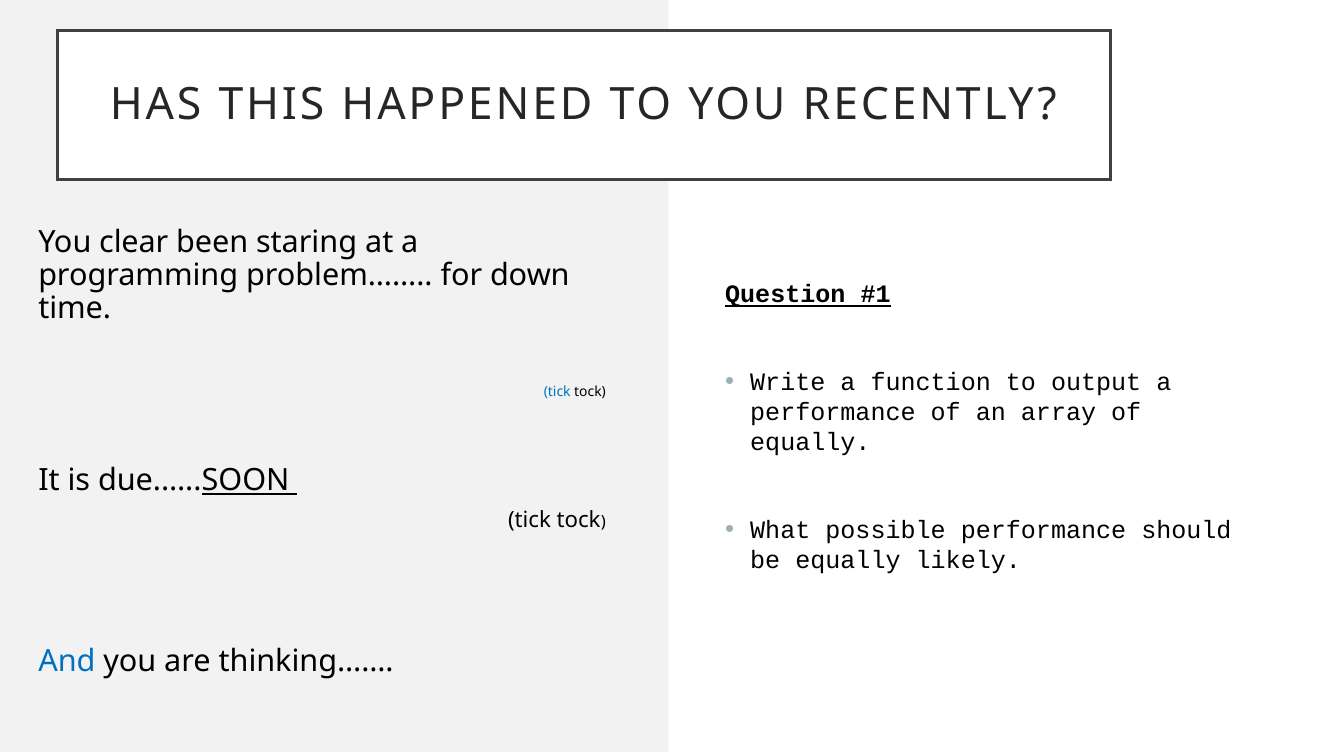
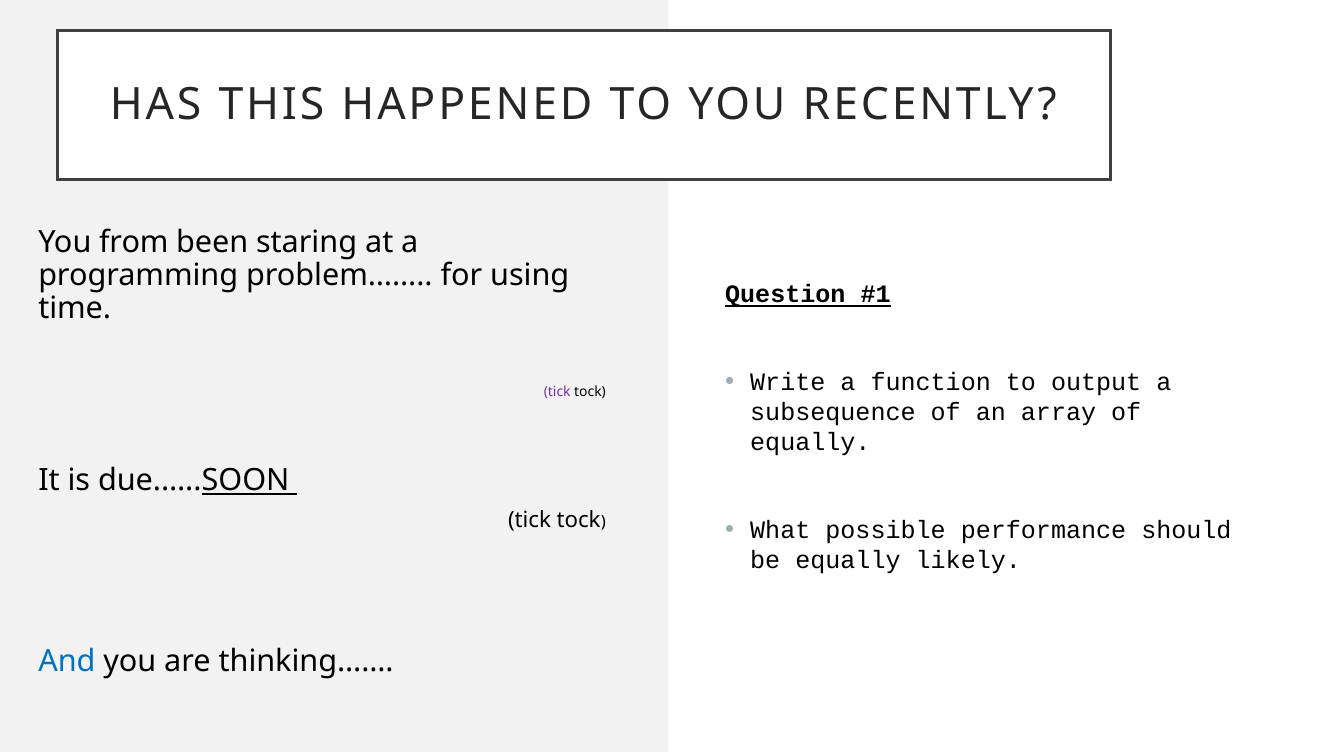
clear: clear -> from (134, 242)
down: down -> using (530, 276)
tick colour: blue -> purple (557, 392)
performance: performance -> subsequence (833, 412)
